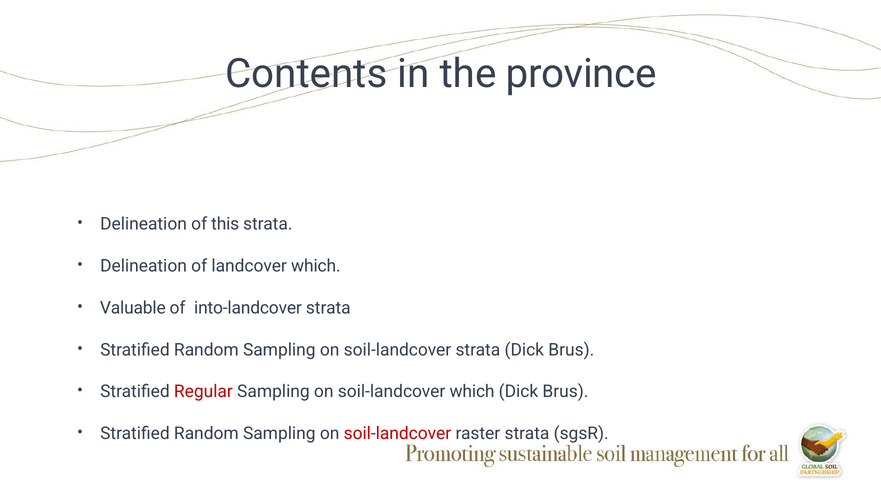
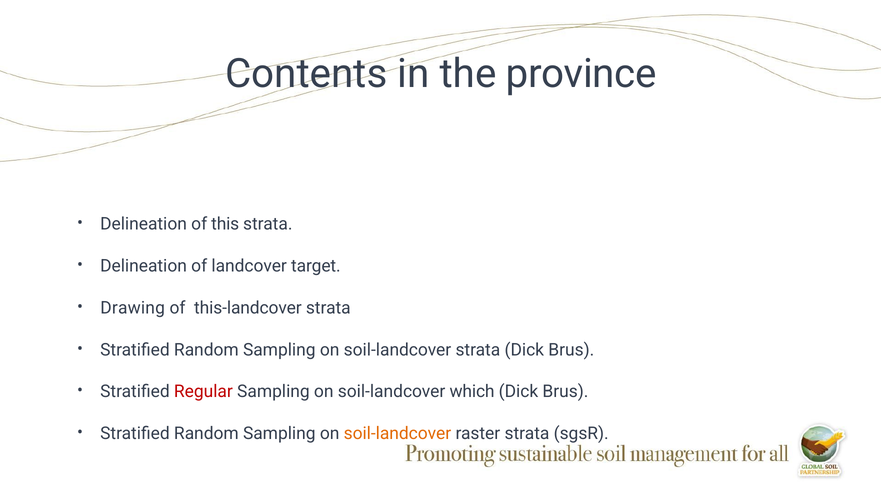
landcover which: which -> target (316, 266)
Valuable: Valuable -> Drawing (133, 308)
into-landcover: into-landcover -> this-landcover (248, 308)
soil-landcover colour: red -> orange (397, 433)
